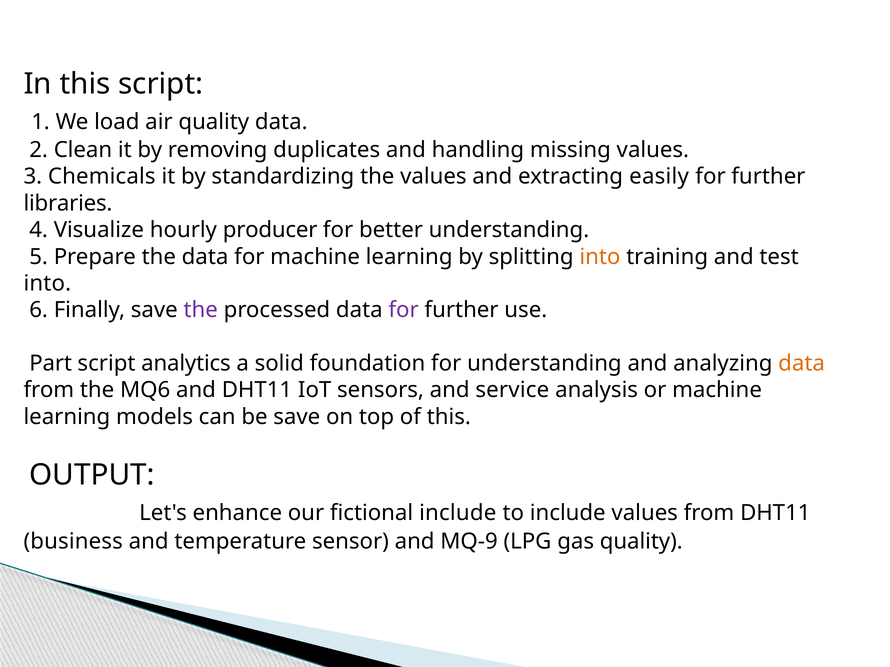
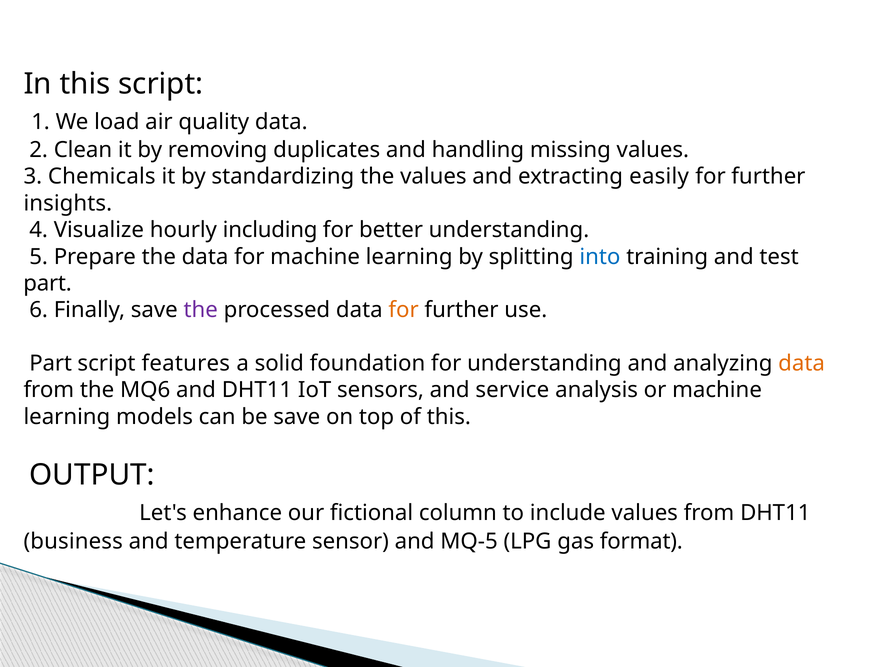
libraries: libraries -> insights (68, 203)
producer: producer -> including (270, 230)
into colour: orange -> blue (600, 257)
into: into -> part (48, 284)
for colour: purple -> orange (404, 310)
analytics: analytics -> features (186, 364)
fictional include: include -> column (458, 514)
MQ-9: MQ-9 -> MQ-5 (469, 542)
gas quality: quality -> format (641, 542)
